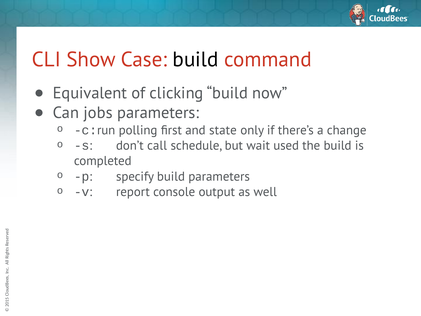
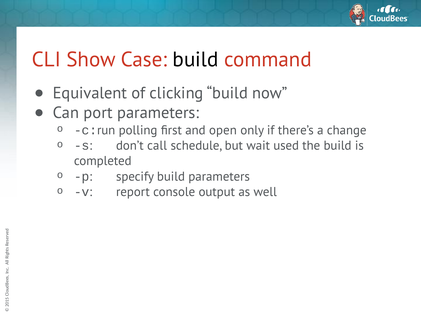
jobs: jobs -> port (98, 113)
state: state -> open (223, 130)
